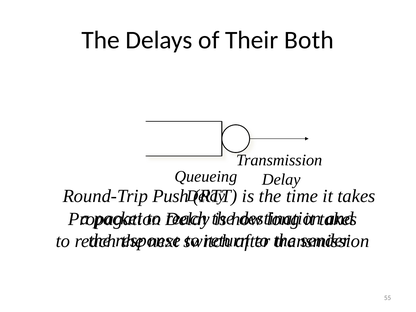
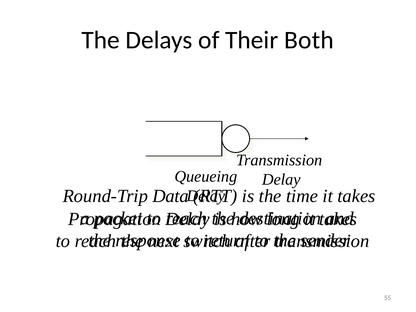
Push: Push -> Data (171, 196)
